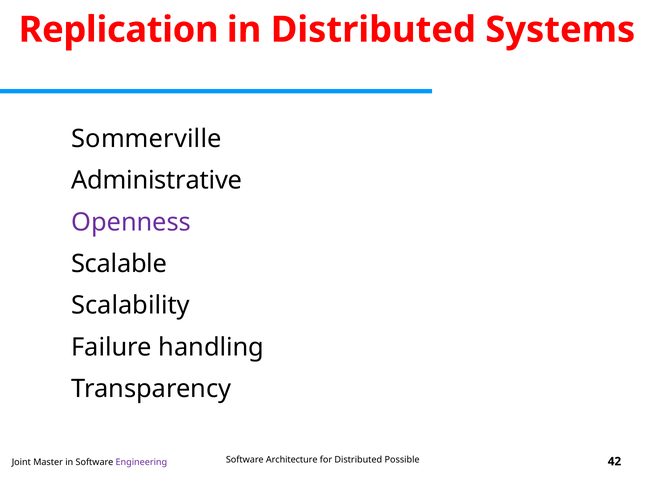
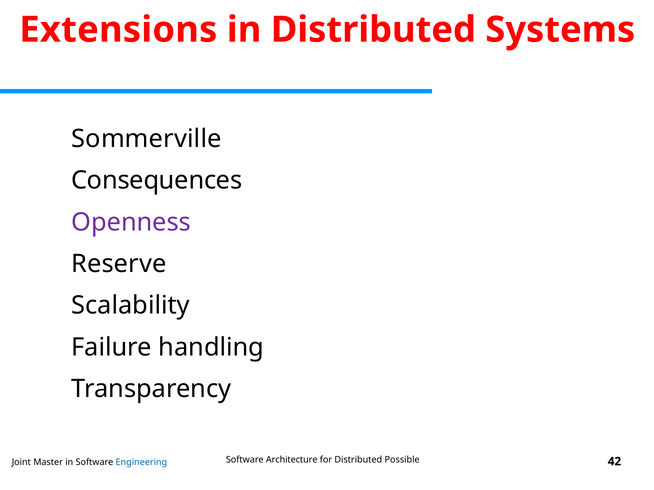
Replication: Replication -> Extensions (118, 30)
Administrative: Administrative -> Consequences (157, 181)
Scalable: Scalable -> Reserve (119, 264)
Engineering colour: purple -> blue (141, 463)
